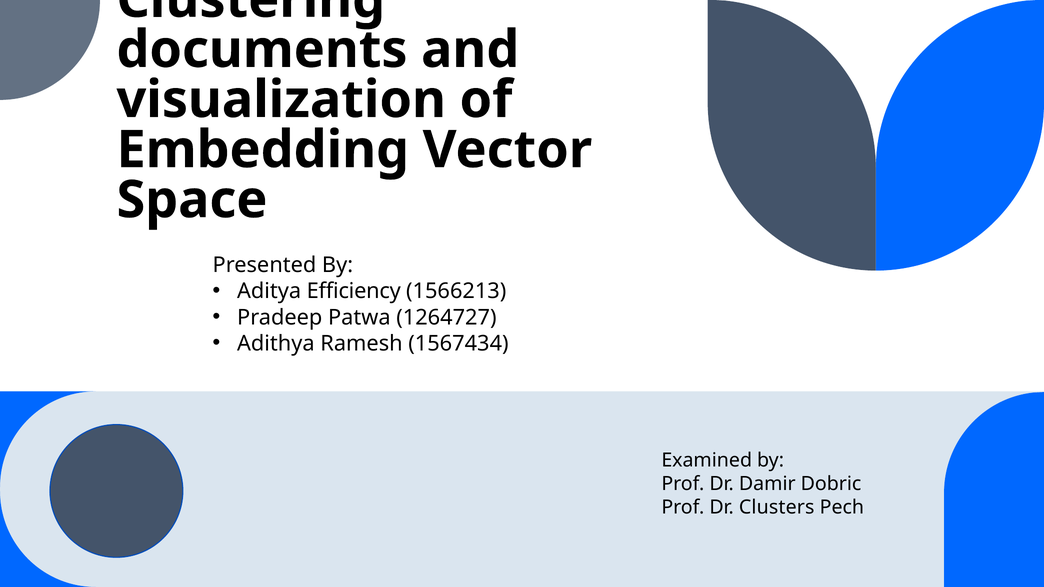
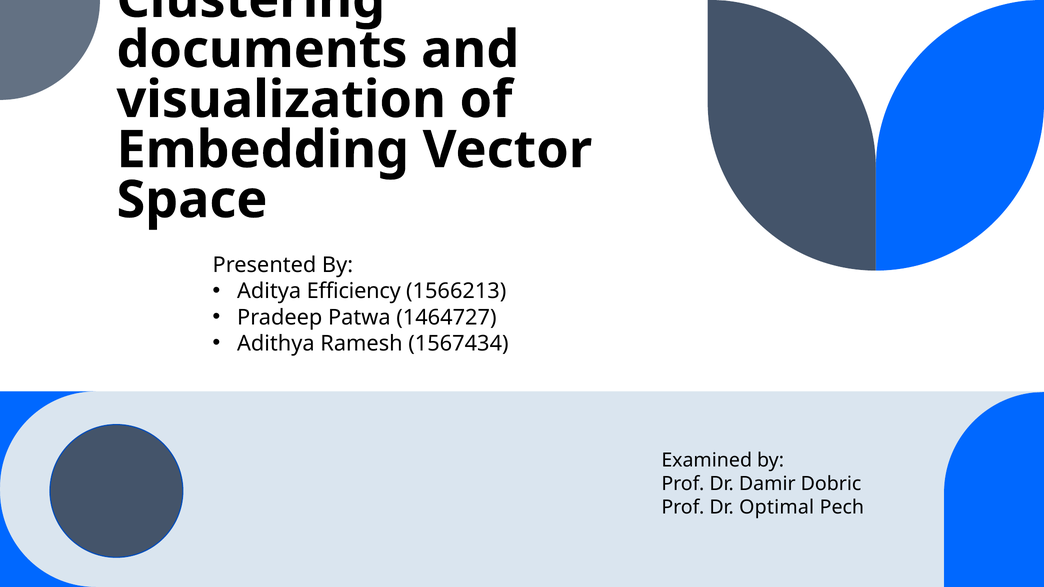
1264727: 1264727 -> 1464727 (446, 318)
Clusters: Clusters -> Optimal (777, 508)
